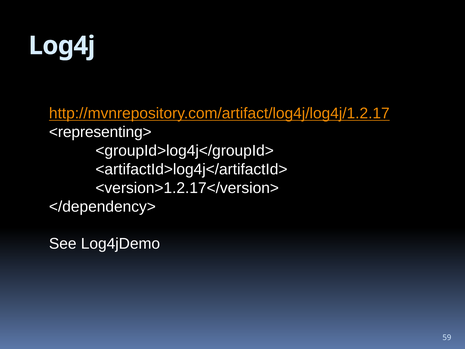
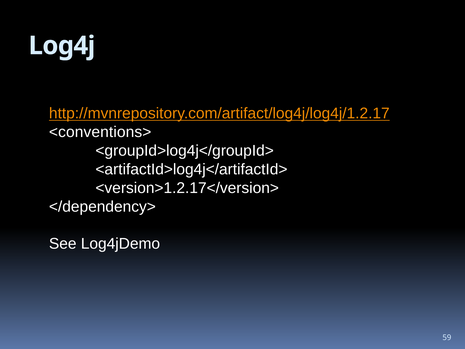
<representing>: <representing> -> <conventions> (100, 132)
